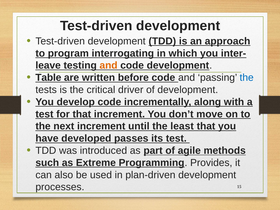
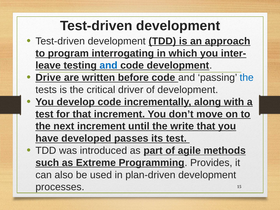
and colour: orange -> blue (109, 65)
Table: Table -> Drive (48, 78)
least: least -> write (182, 126)
